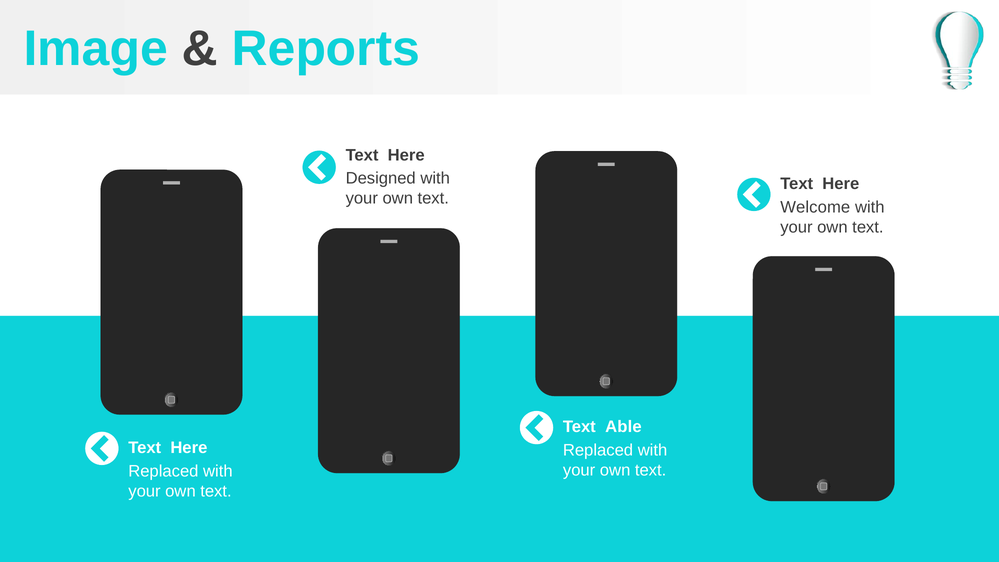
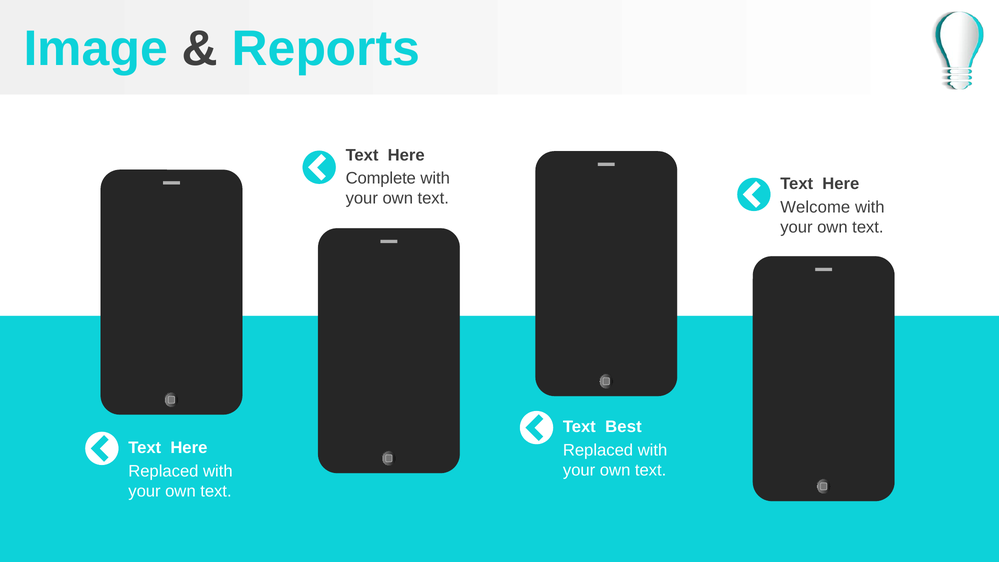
Designed: Designed -> Complete (381, 178)
Able: Able -> Best (623, 427)
